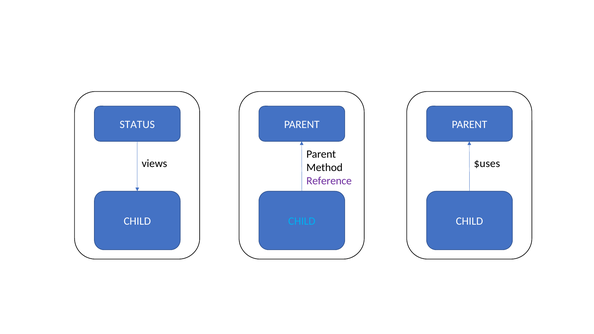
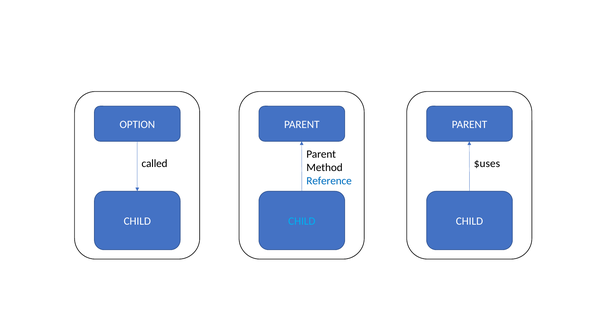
STATUS: STATUS -> OPTION (137, 125)
views: views -> called (155, 164)
Reference colour: purple -> blue (329, 181)
